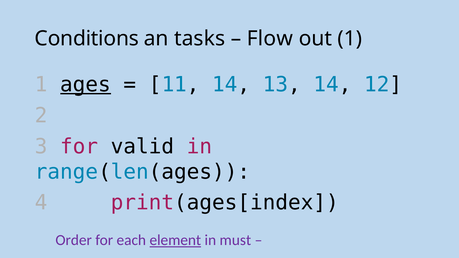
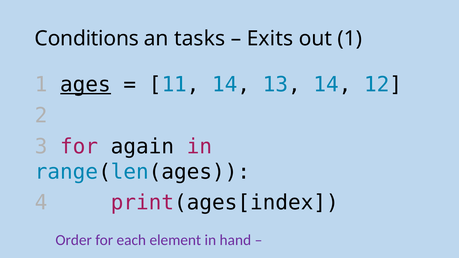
Flow: Flow -> Exits (270, 39)
valid: valid -> again (143, 147)
element underline: present -> none (175, 240)
must: must -> hand (235, 240)
